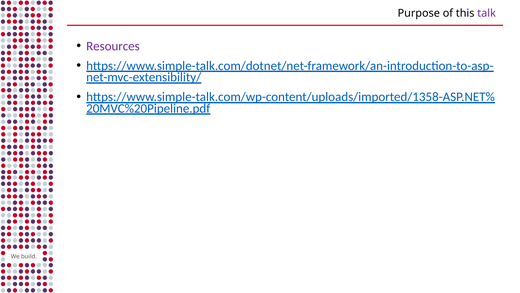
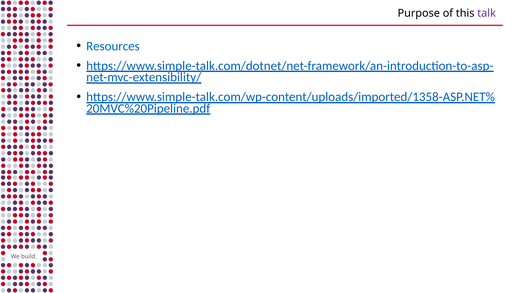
Resources colour: purple -> blue (113, 46)
